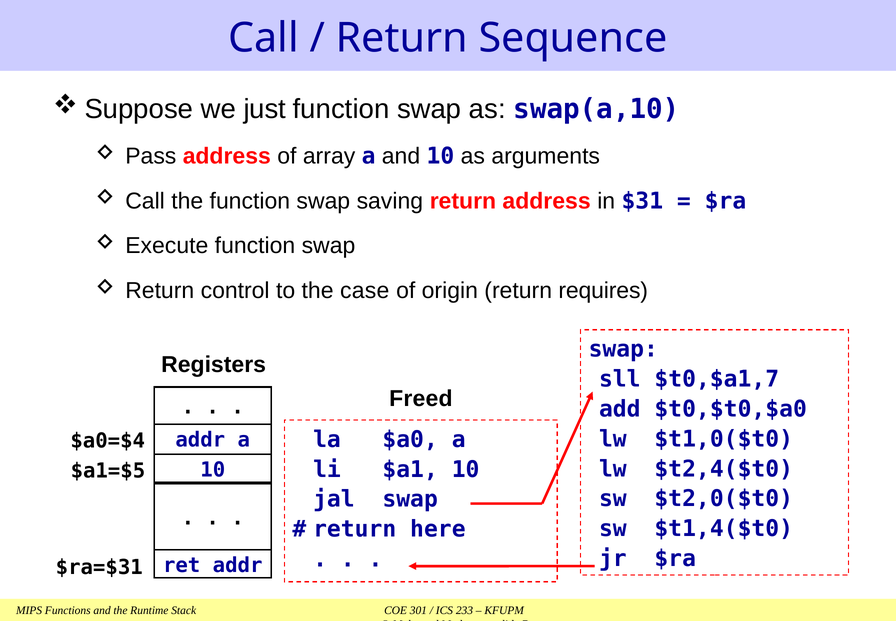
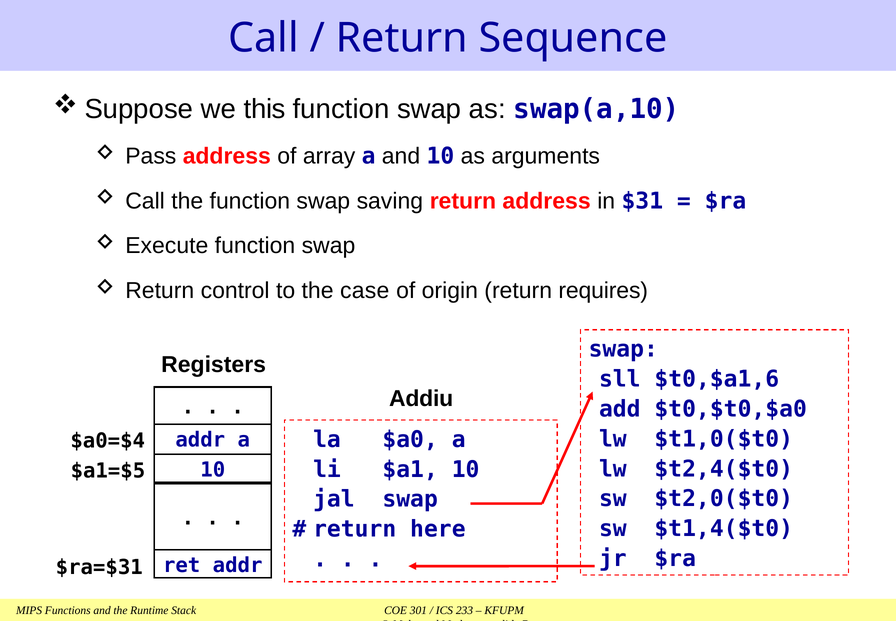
just: just -> this (265, 109)
$t0,$a1,7: $t0,$a1,7 -> $t0,$a1,6 (717, 379)
Freed: Freed -> Addiu (421, 398)
